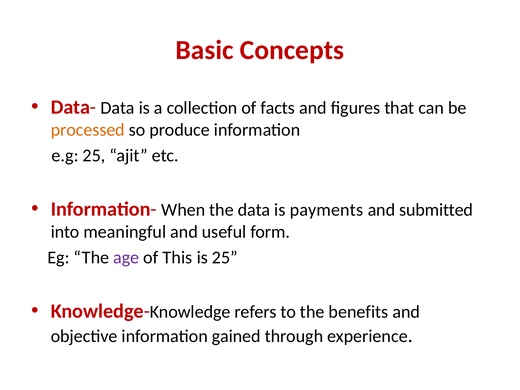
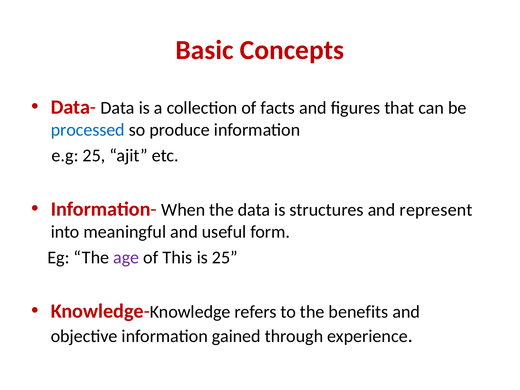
processed colour: orange -> blue (88, 130)
payments: payments -> structures (327, 210)
submitted: submitted -> represent (436, 210)
